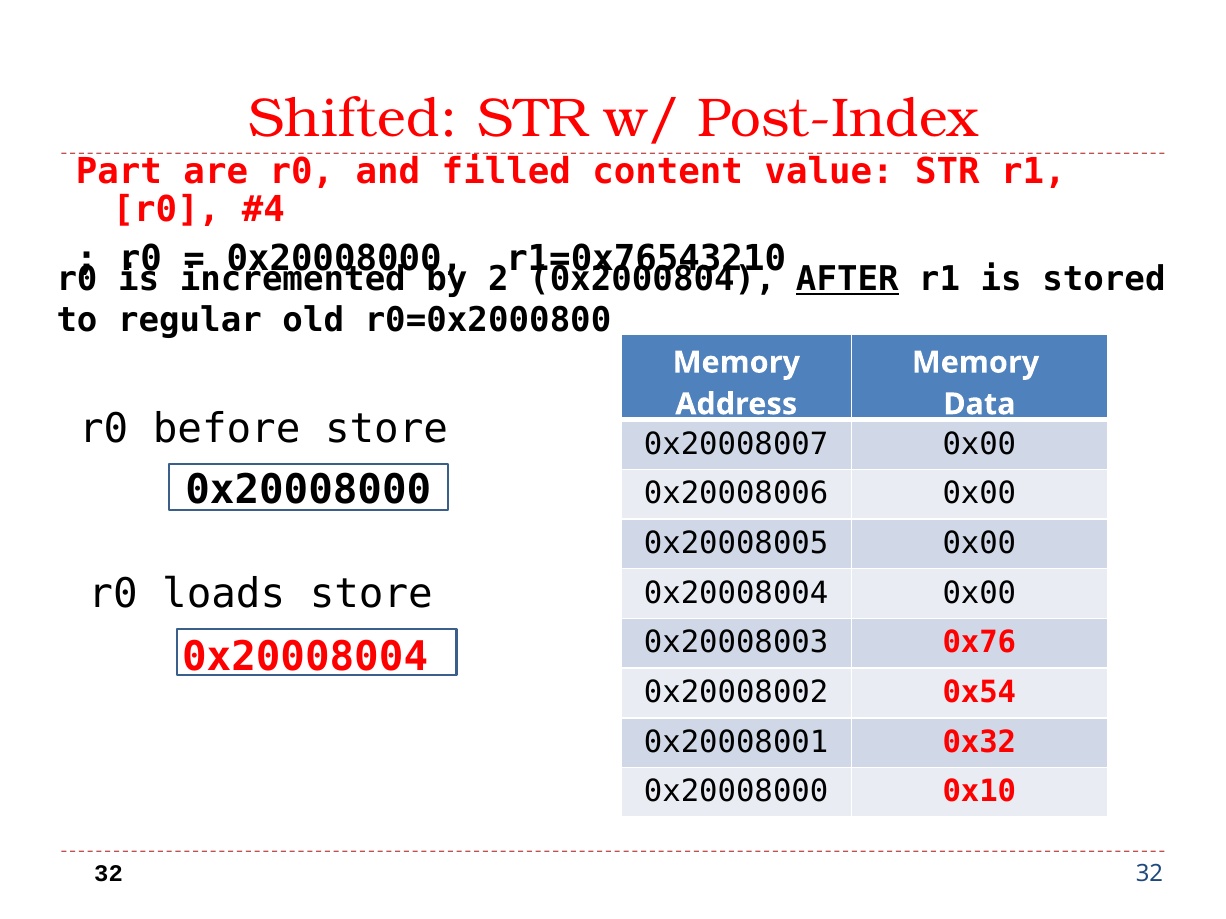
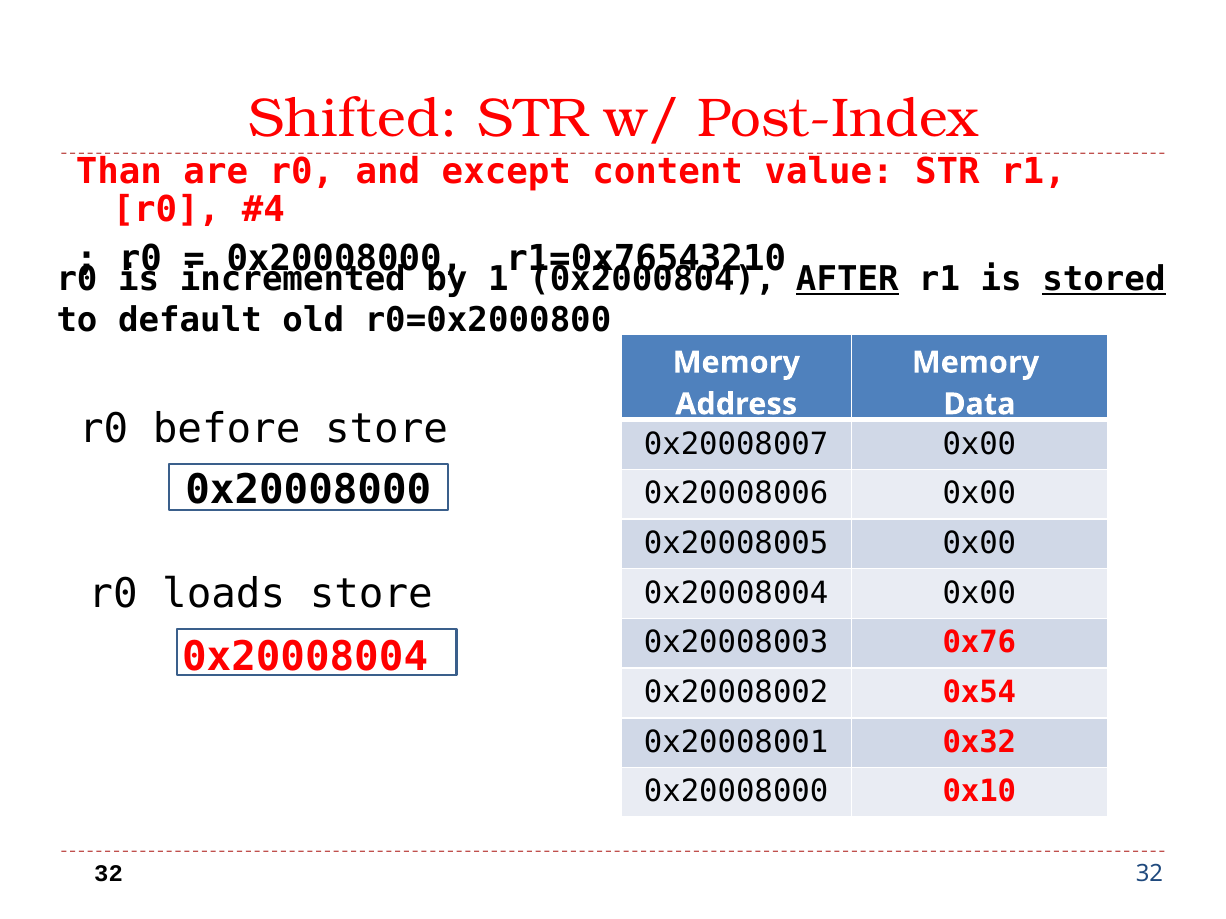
Part: Part -> Than (119, 171)
filled: filled -> except (506, 171)
2: 2 -> 1 (498, 280)
stored underline: none -> present (1104, 280)
regular: regular -> default (190, 321)
